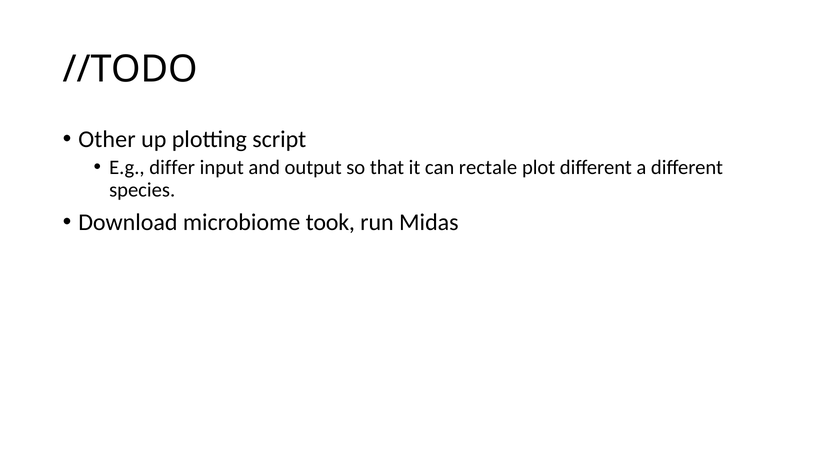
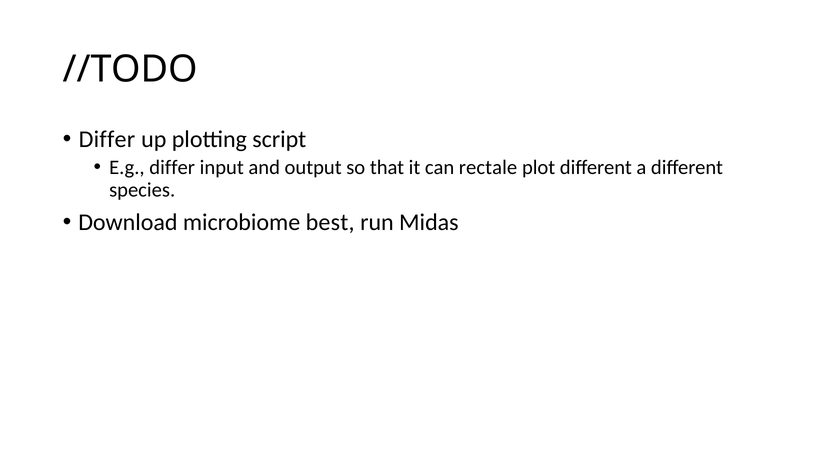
Other: Other -> Differ (107, 139)
took: took -> best (330, 223)
